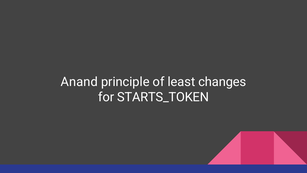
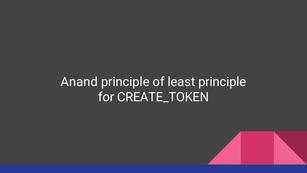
least changes: changes -> principle (222, 82)
STARTS_TOKEN: STARTS_TOKEN -> CREATE_TOKEN (163, 97)
